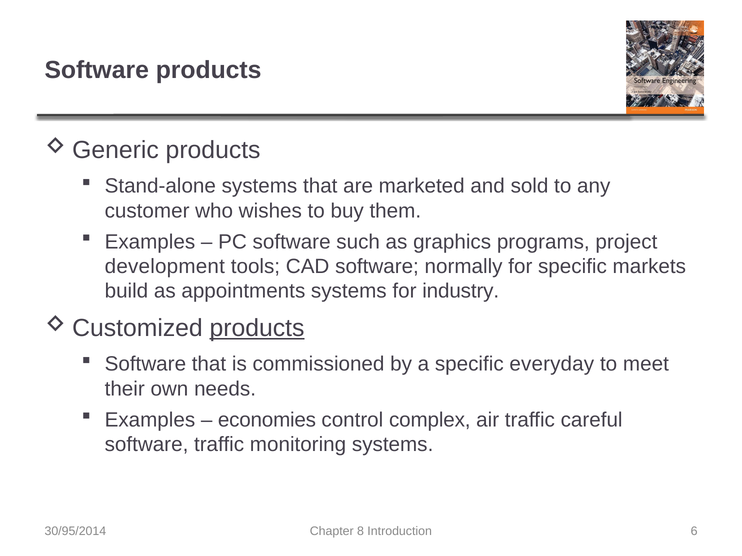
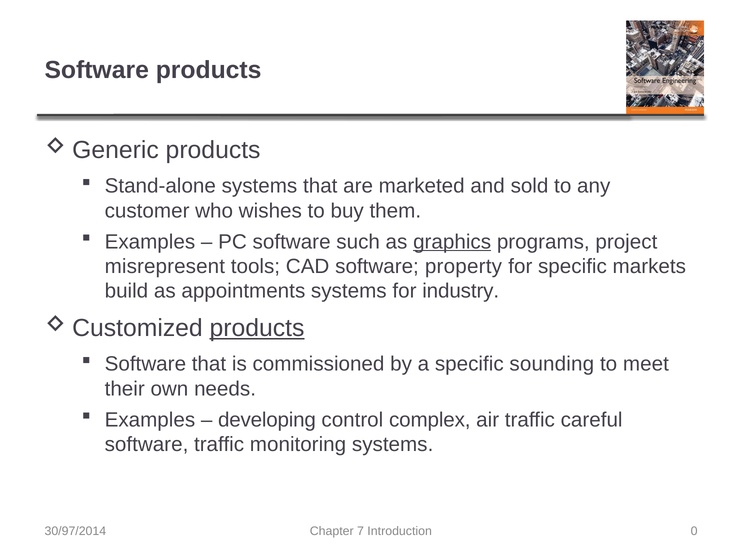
graphics underline: none -> present (452, 242)
development: development -> misrepresent (165, 267)
normally: normally -> property (463, 267)
everyday: everyday -> sounding (552, 364)
economies: economies -> developing (267, 420)
30/95/2014: 30/95/2014 -> 30/97/2014 (75, 531)
8: 8 -> 7 (361, 531)
6: 6 -> 0 (694, 531)
